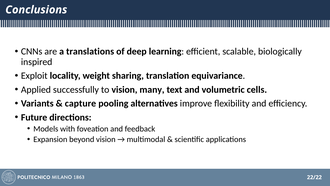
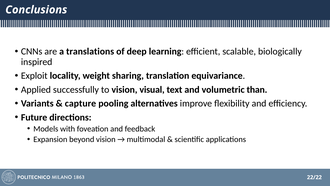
many: many -> visual (152, 89)
cells: cells -> than (257, 89)
